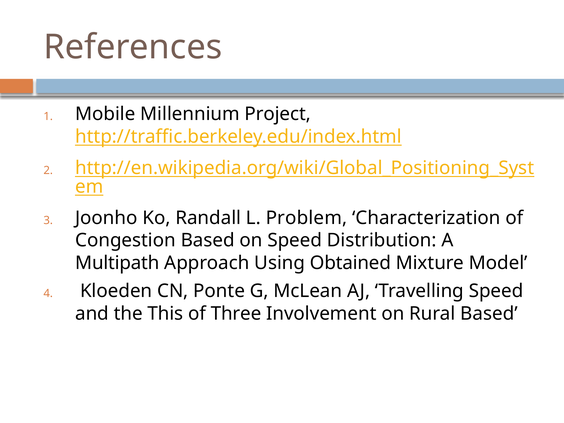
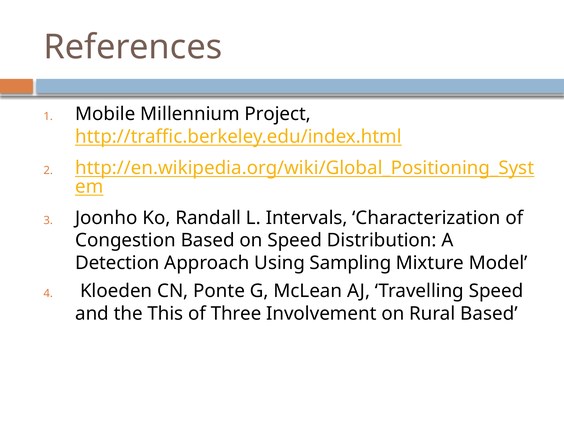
Problem: Problem -> Intervals (307, 218)
Multipath: Multipath -> Detection (117, 263)
Obtained: Obtained -> Sampling (350, 263)
